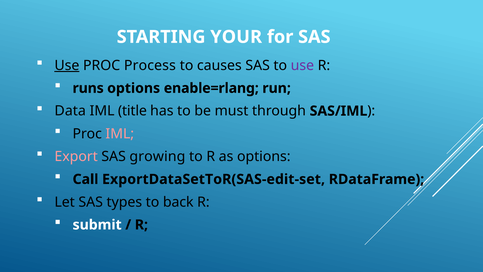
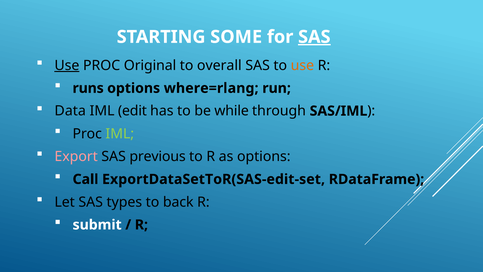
YOUR: YOUR -> SOME (236, 37)
SAS underline: none -> present (314, 37)
Process: Process -> Original (150, 65)
causes: causes -> overall (219, 65)
use colour: purple -> orange (302, 65)
enable=rlang: enable=rlang -> where=rlang (211, 88)
title: title -> edit (132, 111)
must: must -> while (232, 111)
IML colour: pink -> light green (120, 134)
growing: growing -> previous (158, 156)
